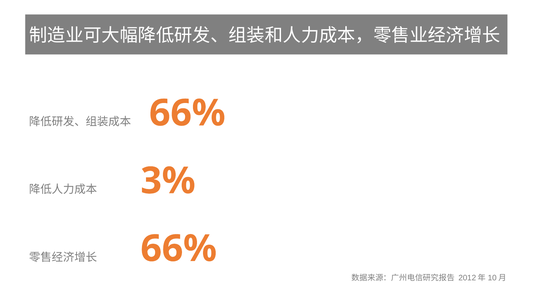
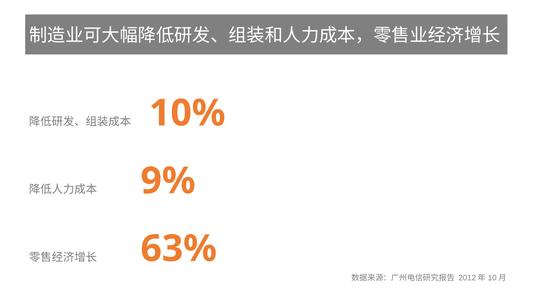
66%: 66% -> 10% (187, 113)
3%: 3% -> 9% (168, 181)
66%: 66% -> 63% (179, 249)
